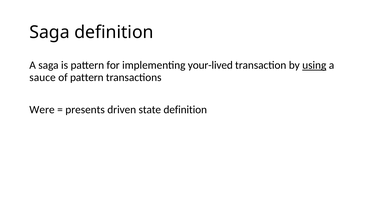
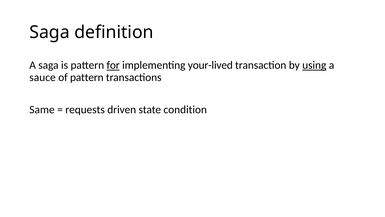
for underline: none -> present (113, 65)
Were: Were -> Same (42, 110)
presents: presents -> requests (85, 110)
state definition: definition -> condition (185, 110)
